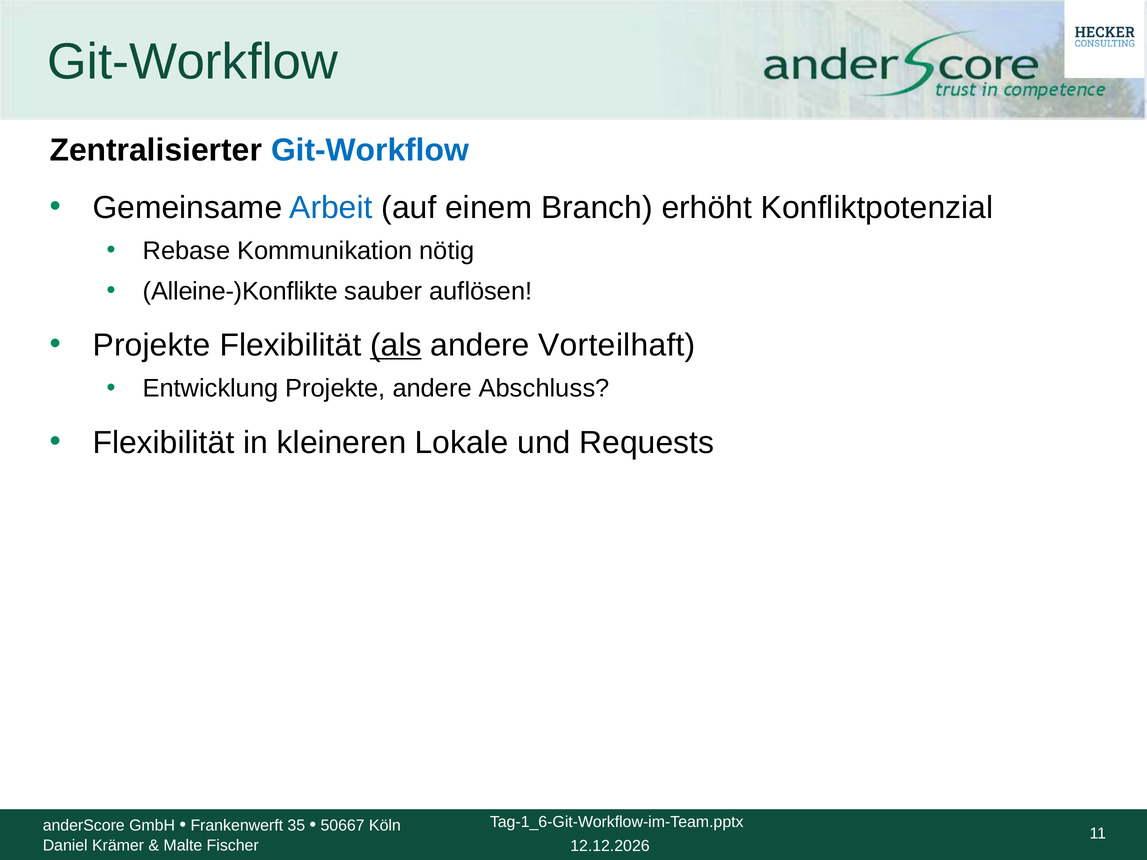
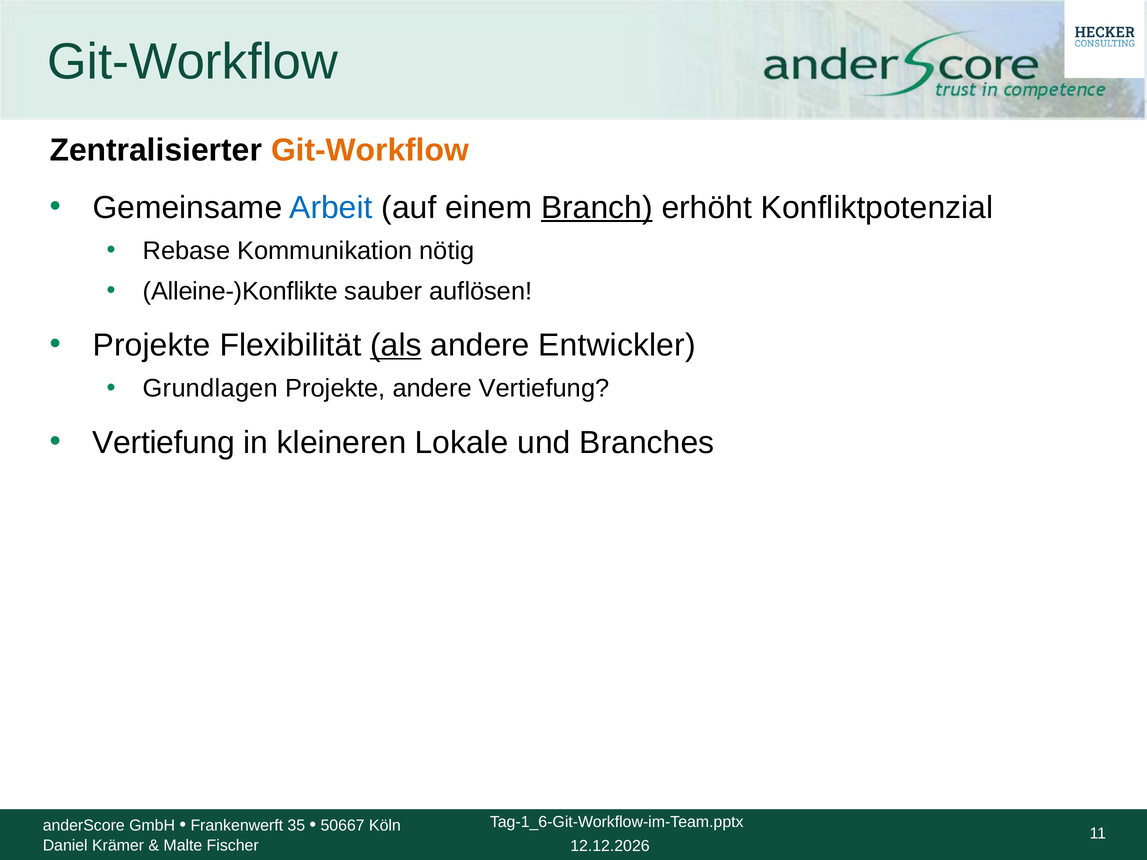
Git-Workflow colour: blue -> orange (370, 150)
Branch underline: none -> present (597, 208)
Vorteilhaft: Vorteilhaft -> Entwickler (617, 345)
Entwicklung: Entwicklung -> Grundlagen (210, 389)
andere Abschluss: Abschluss -> Vertiefung (544, 389)
Flexibilität: Flexibilität -> Vertiefung (164, 443)
Requests: Requests -> Branches (647, 443)
